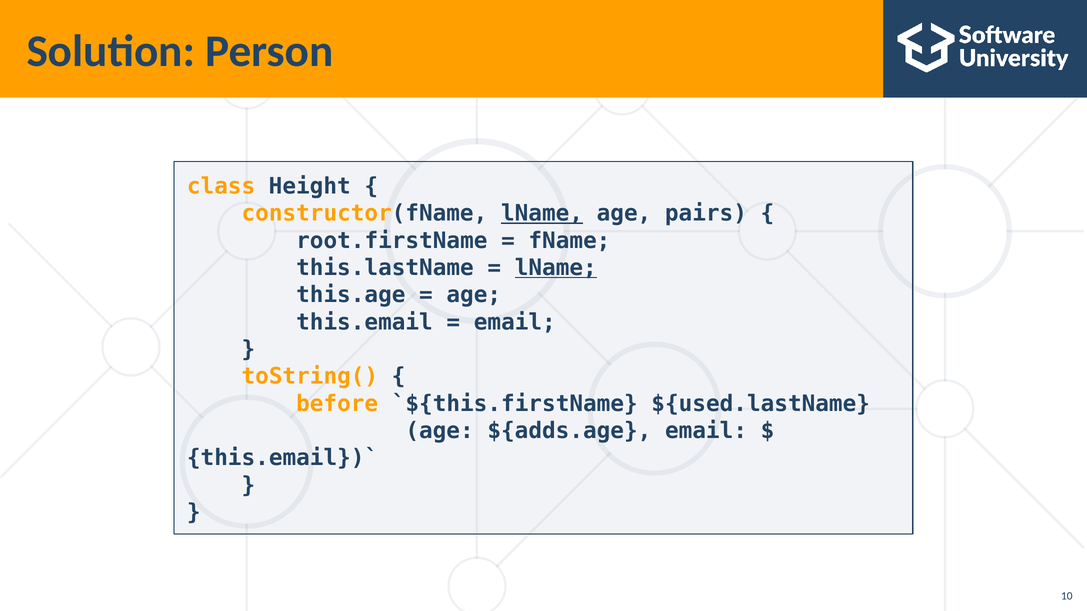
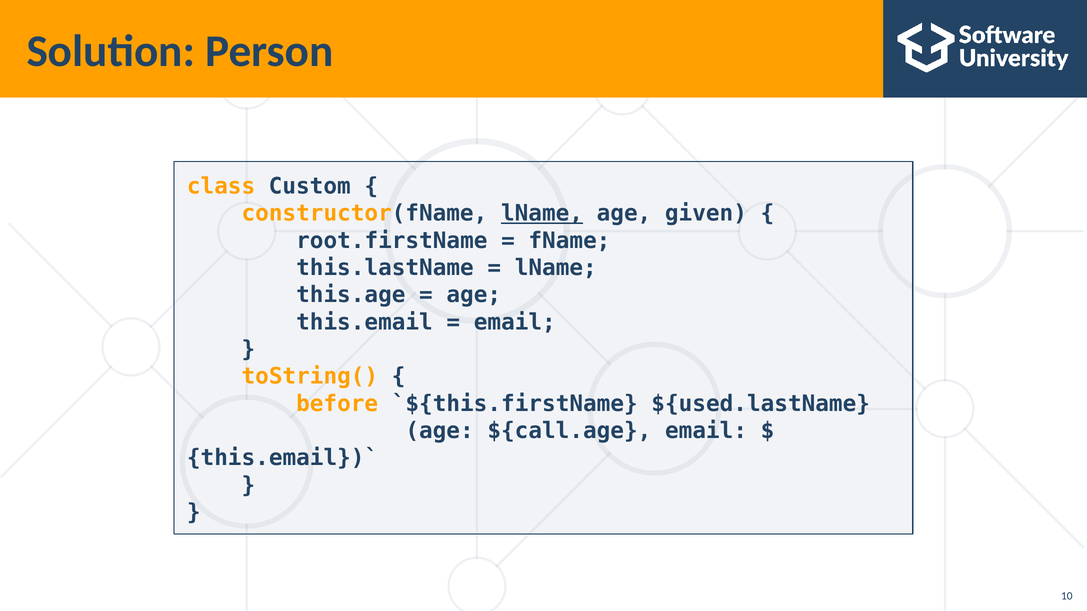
Height: Height -> Custom (310, 186)
pairs: pairs -> given (706, 214)
lName underline: present -> none (556, 268)
${adds.age: ${adds.age -> ${call.age (569, 431)
